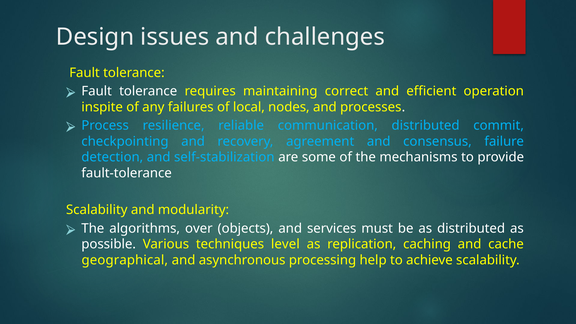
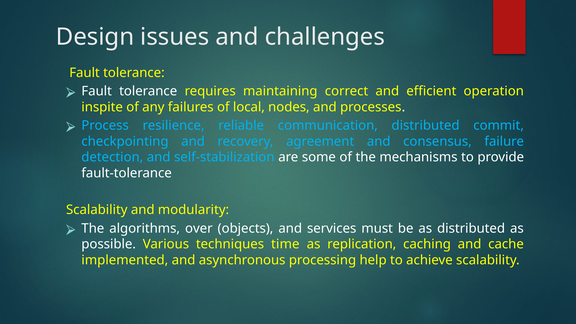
level: level -> time (285, 244)
geographical: geographical -> implemented (125, 260)
